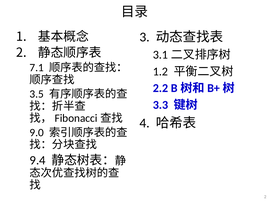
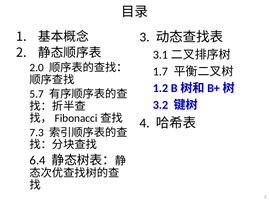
7.1: 7.1 -> 2.0 (37, 68)
1.2: 1.2 -> 1.7 (160, 71)
2.2: 2.2 -> 1.2 (161, 88)
3.5: 3.5 -> 5.7 (37, 94)
3.3: 3.3 -> 3.2 (161, 105)
9.0: 9.0 -> 7.3 (37, 132)
9.4: 9.4 -> 6.4 (38, 160)
